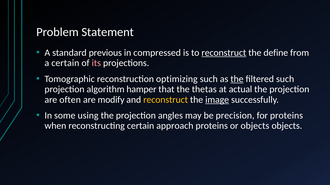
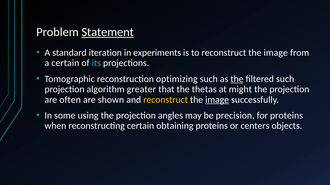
Statement underline: none -> present (108, 32)
previous: previous -> iteration (105, 53)
compressed: compressed -> experiments (157, 53)
reconstruct underline: present -> none (224, 53)
define: define -> image (276, 53)
its colour: pink -> light blue (96, 63)
hamper: hamper -> greater (141, 90)
actual: actual -> might (240, 90)
modify: modify -> shown (111, 100)
approach: approach -> obtaining (175, 126)
or objects: objects -> centers (255, 126)
